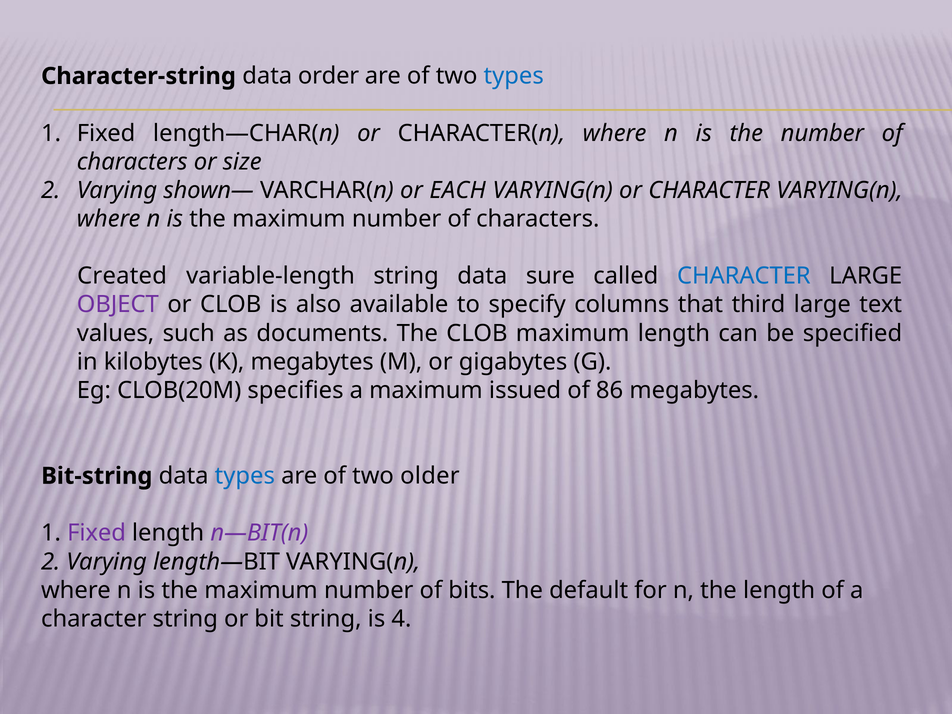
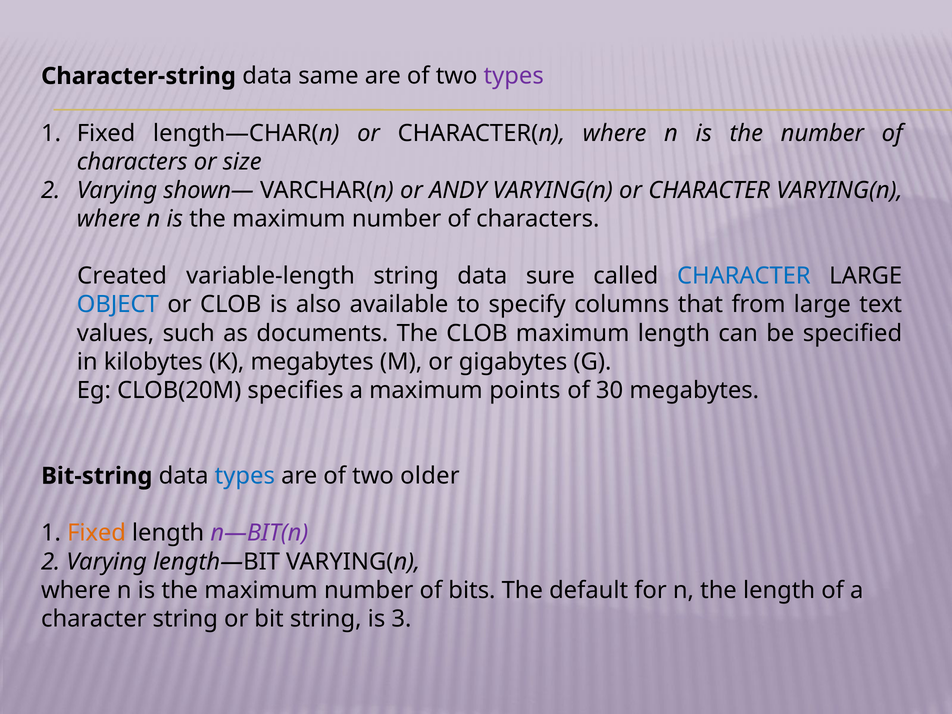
order: order -> same (328, 76)
types colour: blue -> purple (514, 76)
EACH: EACH -> ANDY (458, 190)
OBJECT colour: purple -> blue (118, 305)
third: third -> from (759, 305)
issued: issued -> points (525, 390)
86: 86 -> 30 (610, 390)
Fixed colour: purple -> orange (97, 533)
4: 4 -> 3 (401, 619)
